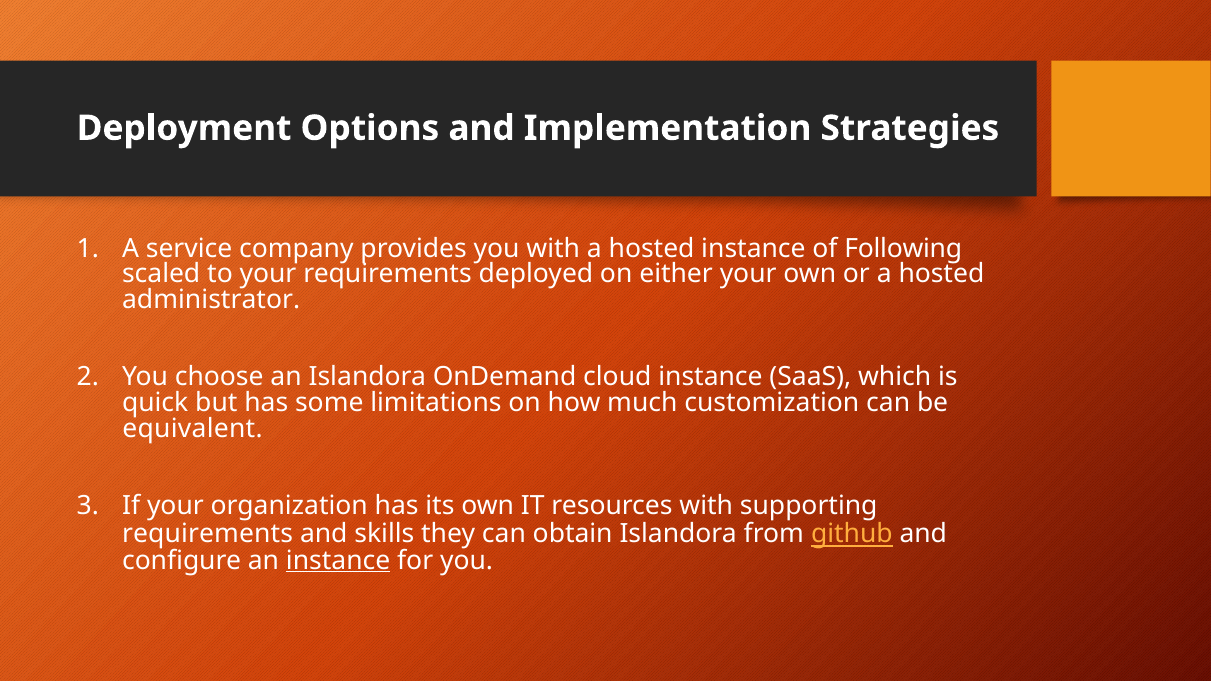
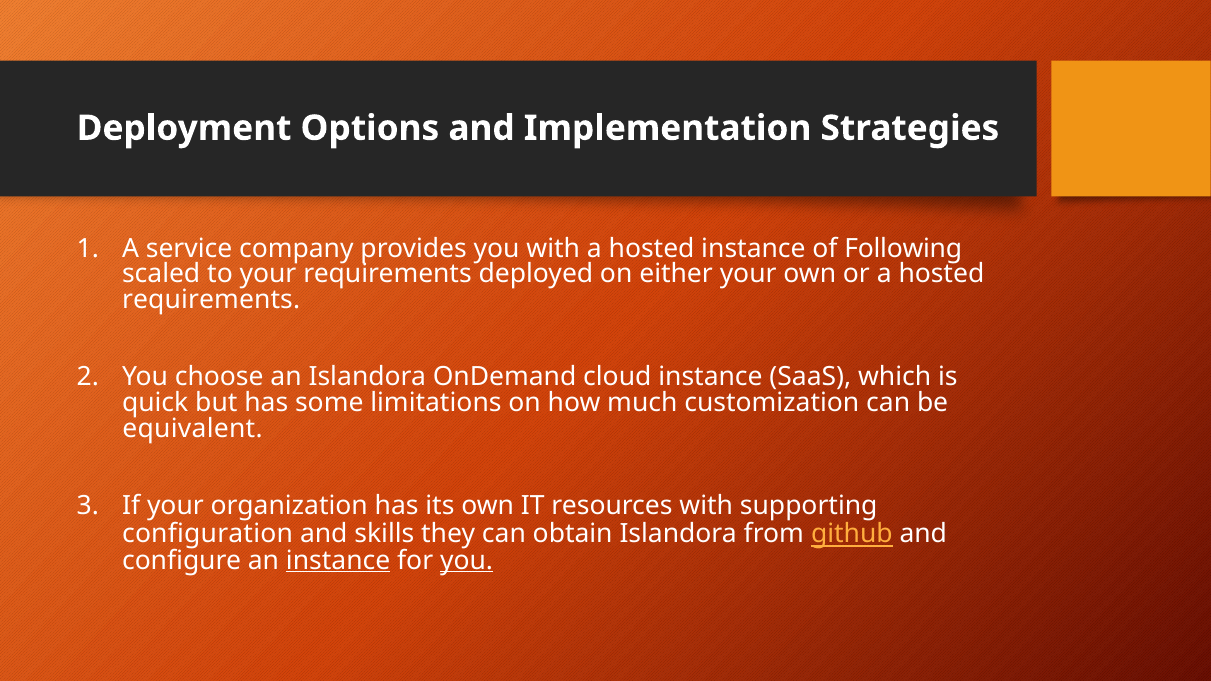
administrator: administrator -> requirements (211, 300)
requirements: requirements -> configuration (207, 534)
you underline: none -> present (467, 560)
